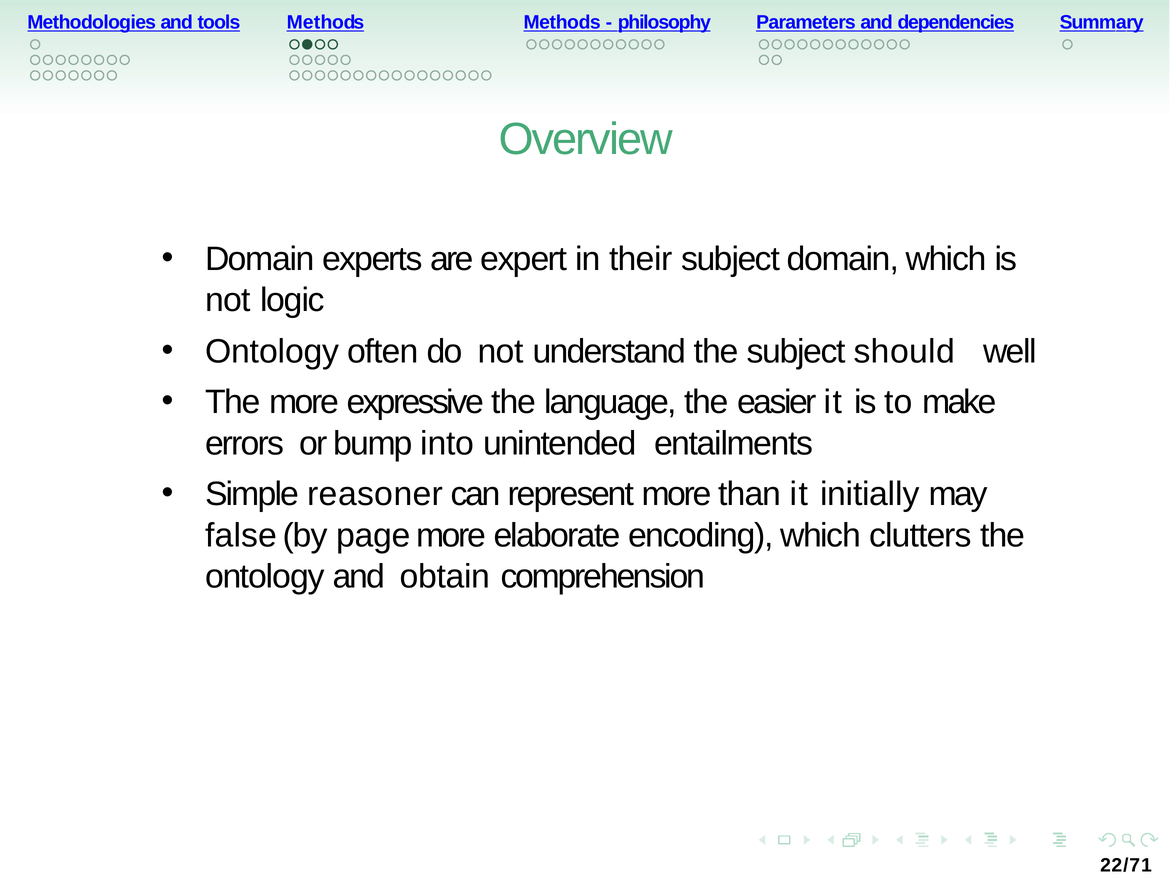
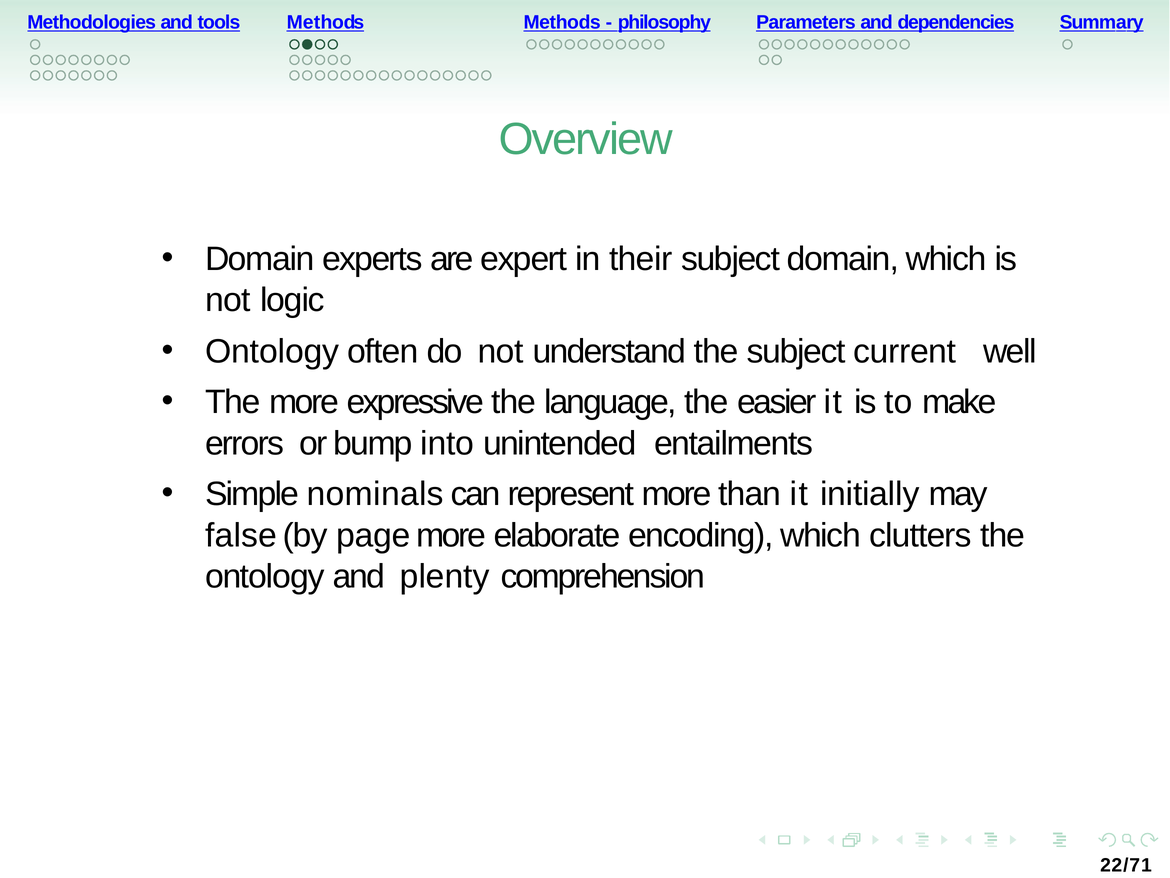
should: should -> current (905, 351)
reasoner: reasoner -> nominals (375, 494)
obtain: obtain -> plenty (445, 577)
